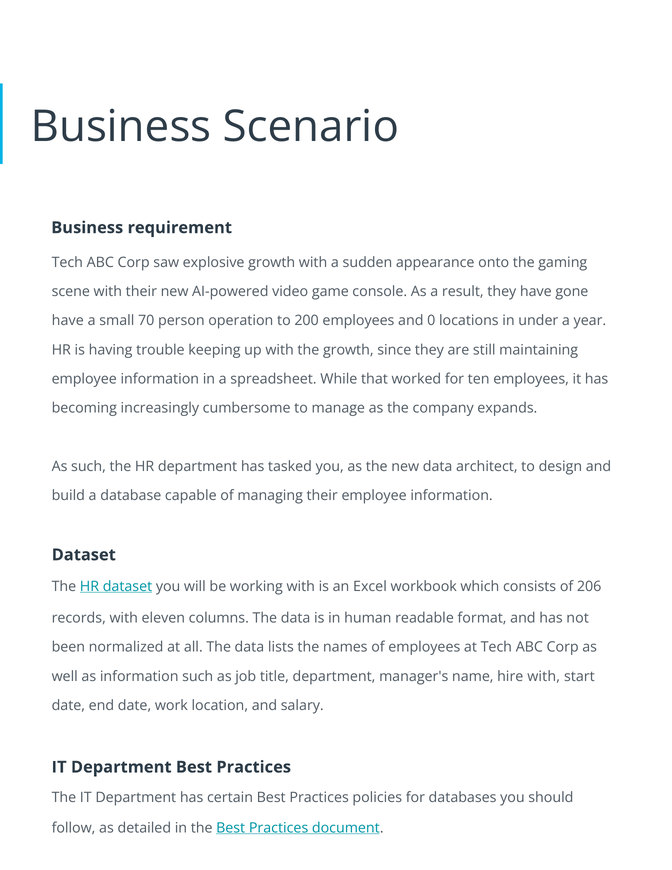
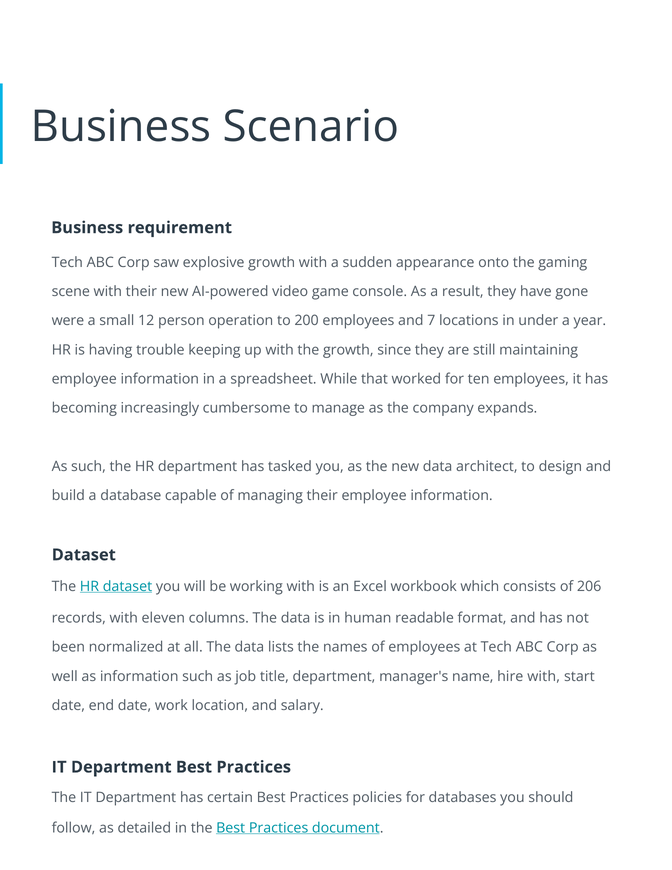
have: have -> were (68, 321)
70: 70 -> 12 (146, 321)
0: 0 -> 7 (431, 321)
